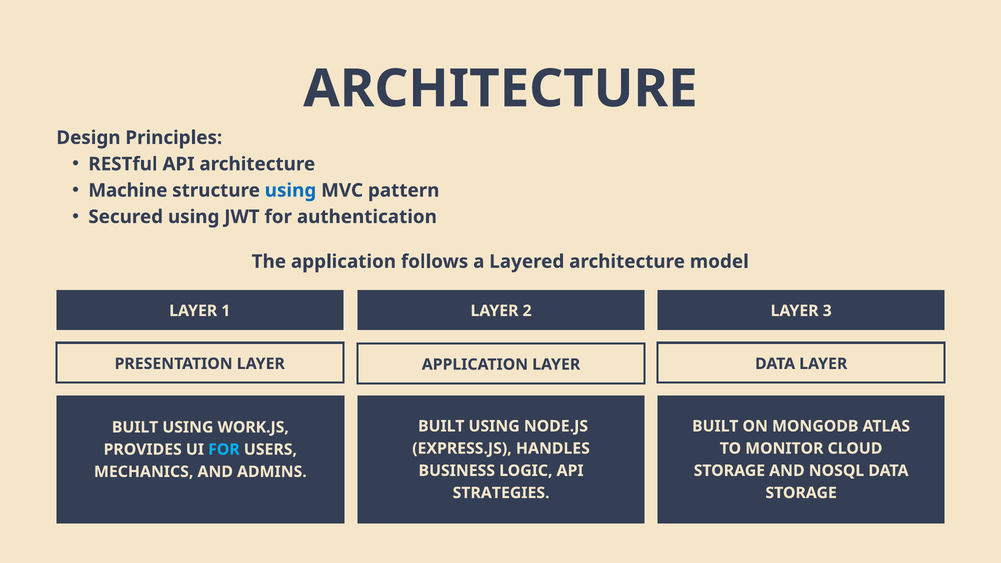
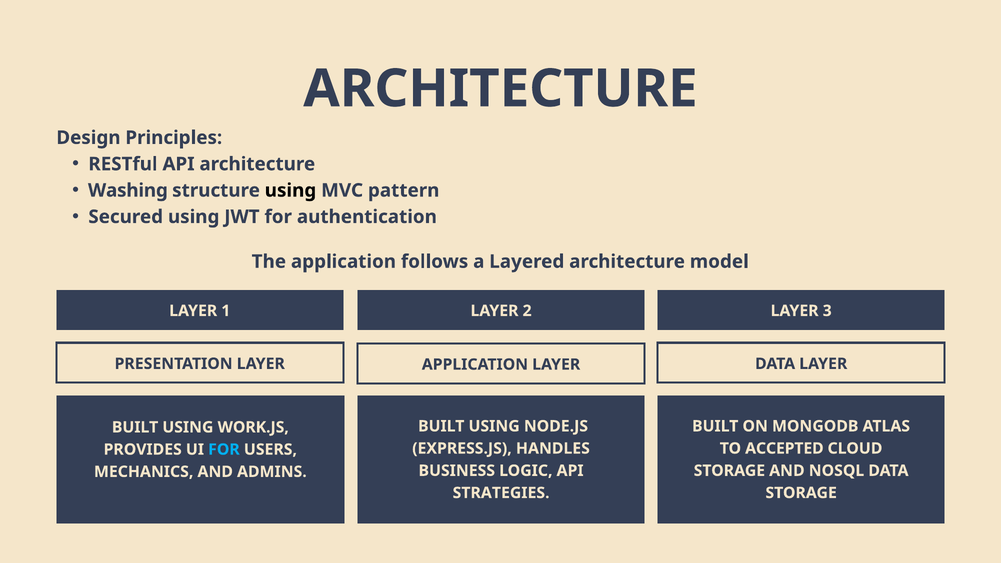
Machine: Machine -> Washing (128, 190)
using colour: blue -> black (291, 190)
MONITOR: MONITOR -> ACCEPTED (784, 448)
